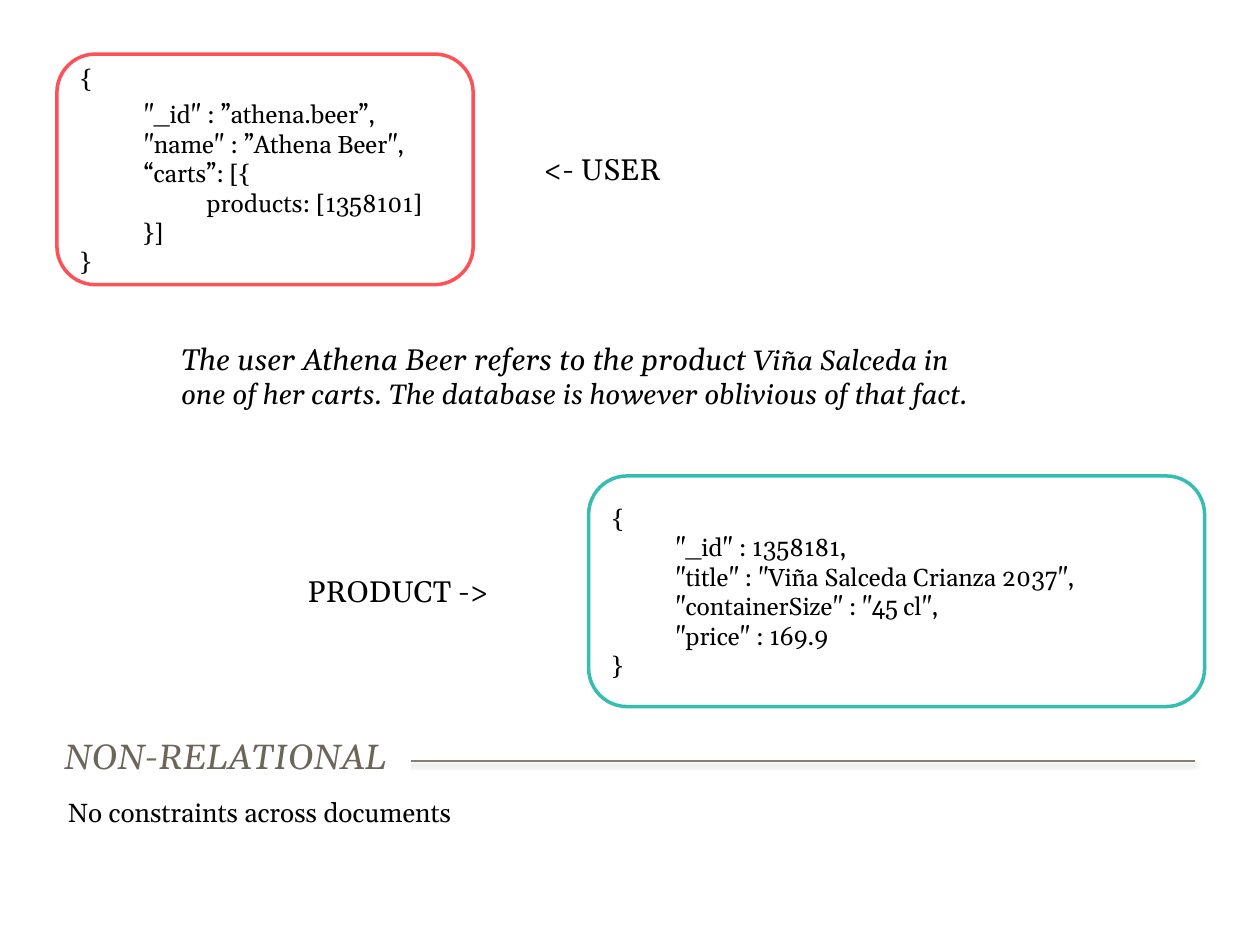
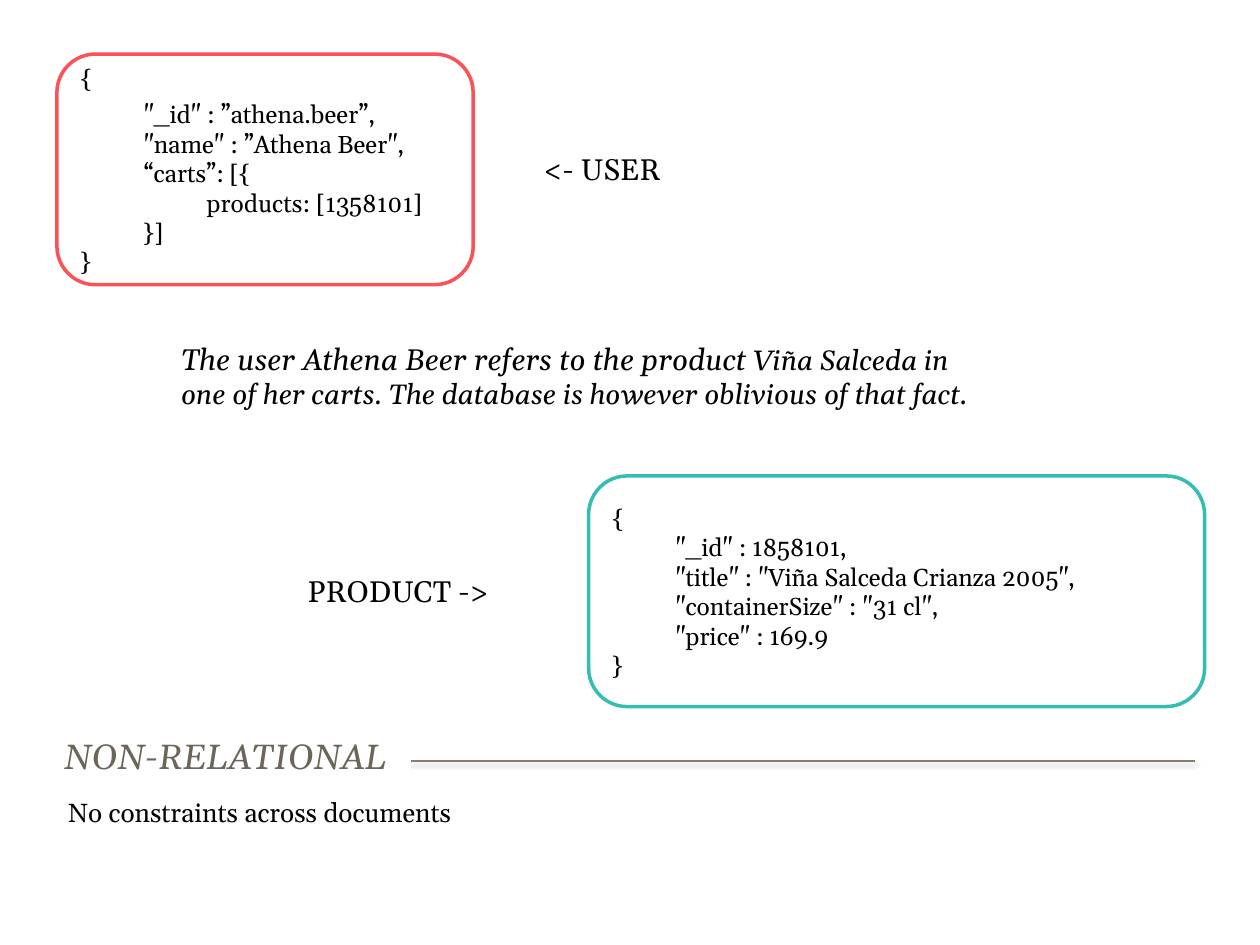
1358181: 1358181 -> 1858101 (799, 549)
2037: 2037 -> 2005 (1039, 578)
45: 45 -> 31 (880, 608)
